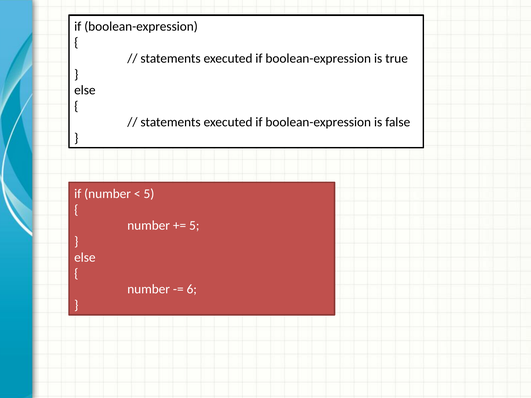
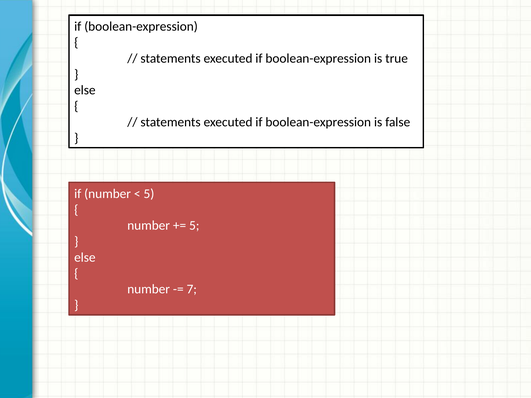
6: 6 -> 7 (192, 289)
